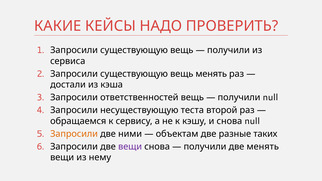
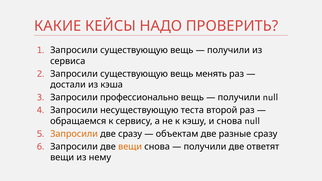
ответственностей: ответственностей -> профессионально (139, 98)
две ними: ними -> сразу (130, 134)
разные таких: таких -> сразу (265, 134)
вещи colour: purple -> orange (130, 147)
две менять: менять -> ответят (263, 147)
